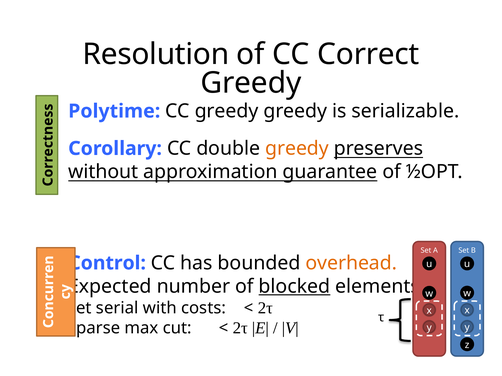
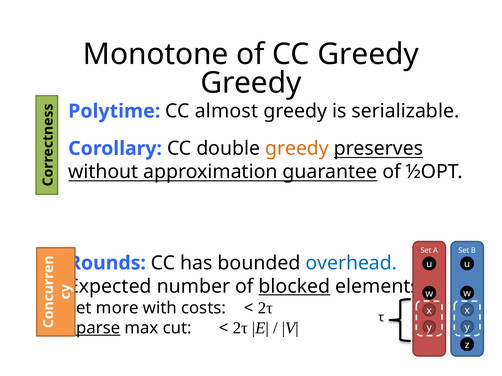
Resolution: Resolution -> Monotone (156, 54)
CC Correct: Correct -> Greedy (368, 54)
CC greedy: greedy -> almost (226, 111)
Control: Control -> Rounds (107, 263)
overhead colour: orange -> blue (351, 263)
serial: serial -> more (117, 308)
sparse underline: none -> present (94, 328)
